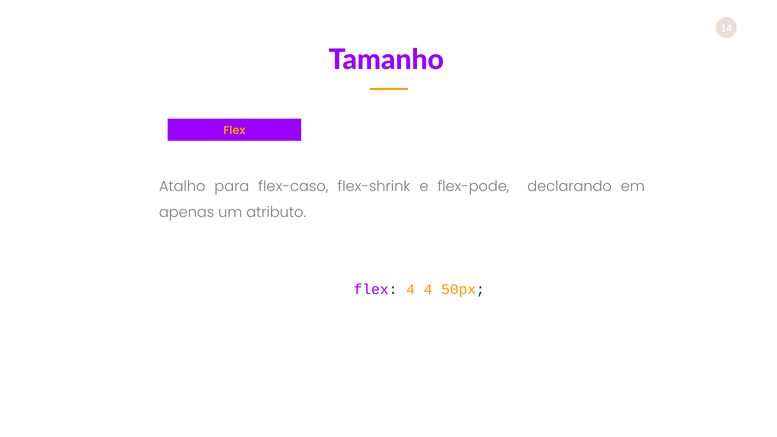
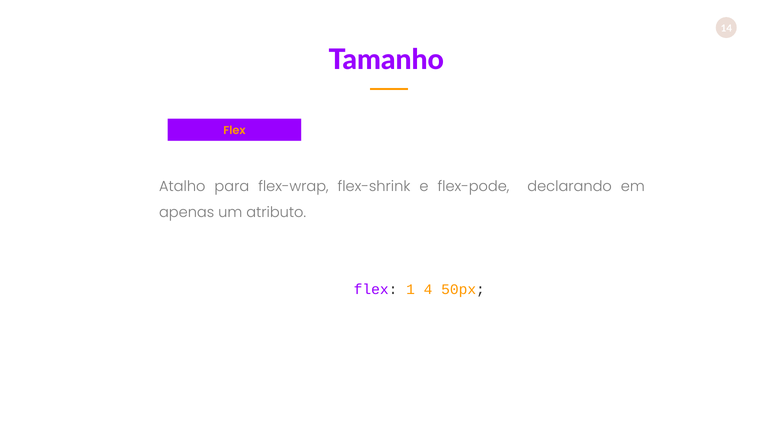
flex-caso: flex-caso -> flex-wrap (293, 186)
flex 4: 4 -> 1 (411, 289)
